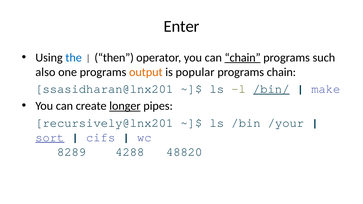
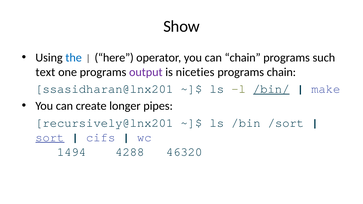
Enter: Enter -> Show (182, 26)
then: then -> here (114, 58)
chain underline: present -> none (243, 58)
also: also -> text (45, 72)
output colour: orange -> purple (146, 72)
popular: popular -> niceties (195, 72)
longer underline: present -> none (125, 106)
/your: /your -> /sort (286, 123)
8289: 8289 -> 1494 (72, 152)
48820: 48820 -> 46320 (184, 152)
